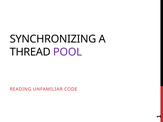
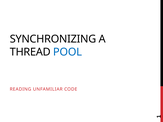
POOL colour: purple -> blue (67, 52)
